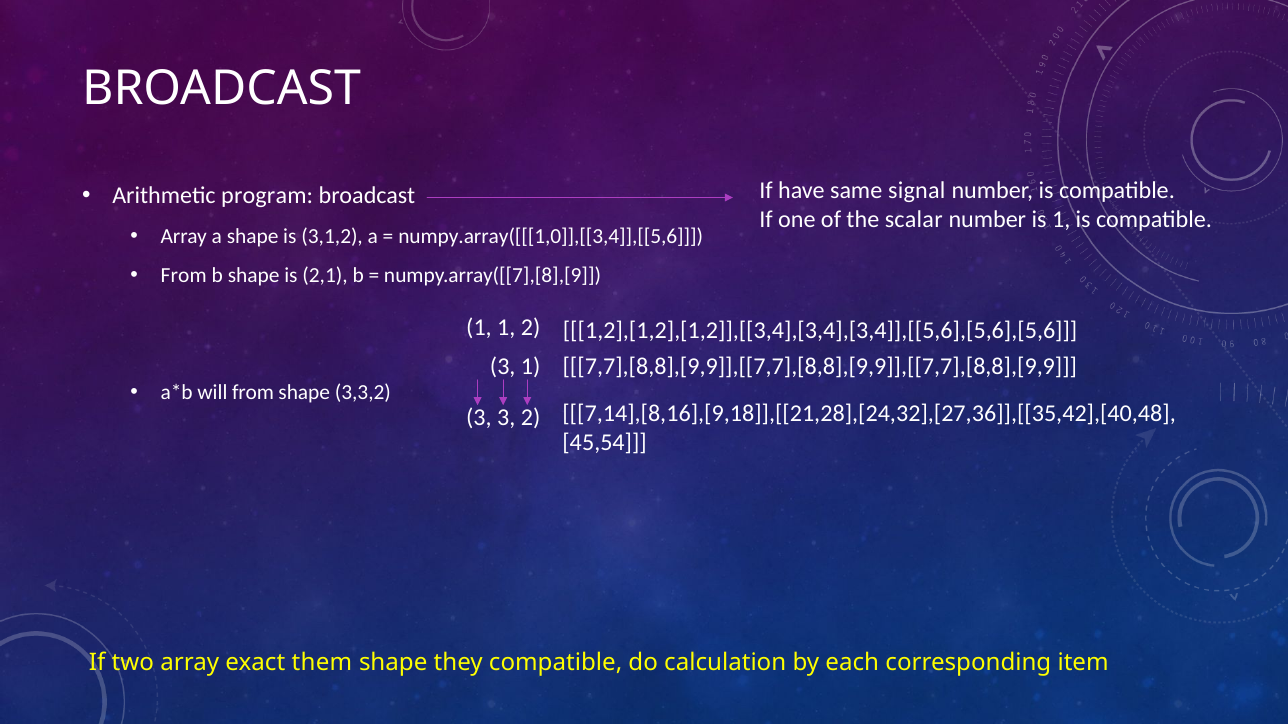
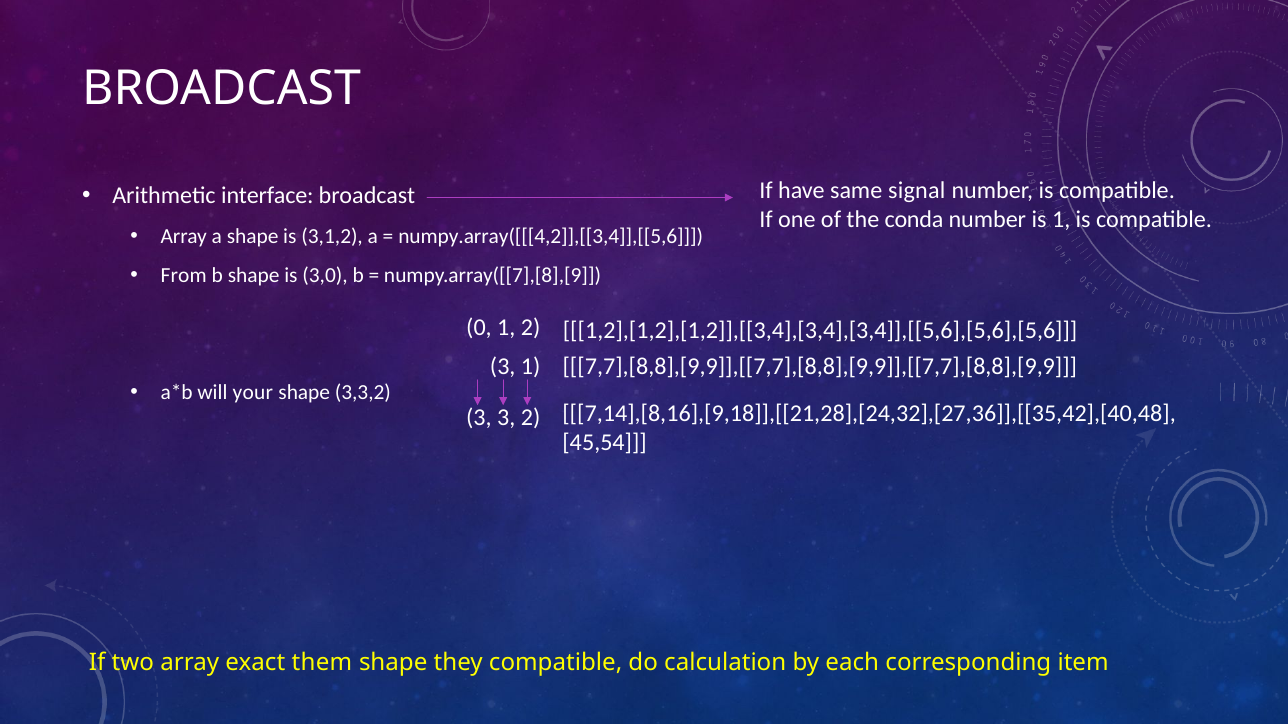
program: program -> interface (267, 196)
scalar: scalar -> conda (914, 219)
numpy.array([[[1,0]],[[3,4]],[[5,6: numpy.array([[[1,0]],[[3,4]],[[5,6 -> numpy.array([[[4,2]],[[3,4]],[[5,6 (551, 236)
2,1: 2,1 -> 3,0 (325, 276)
1: 1 -> 0 (479, 328)
will from: from -> your (253, 393)
